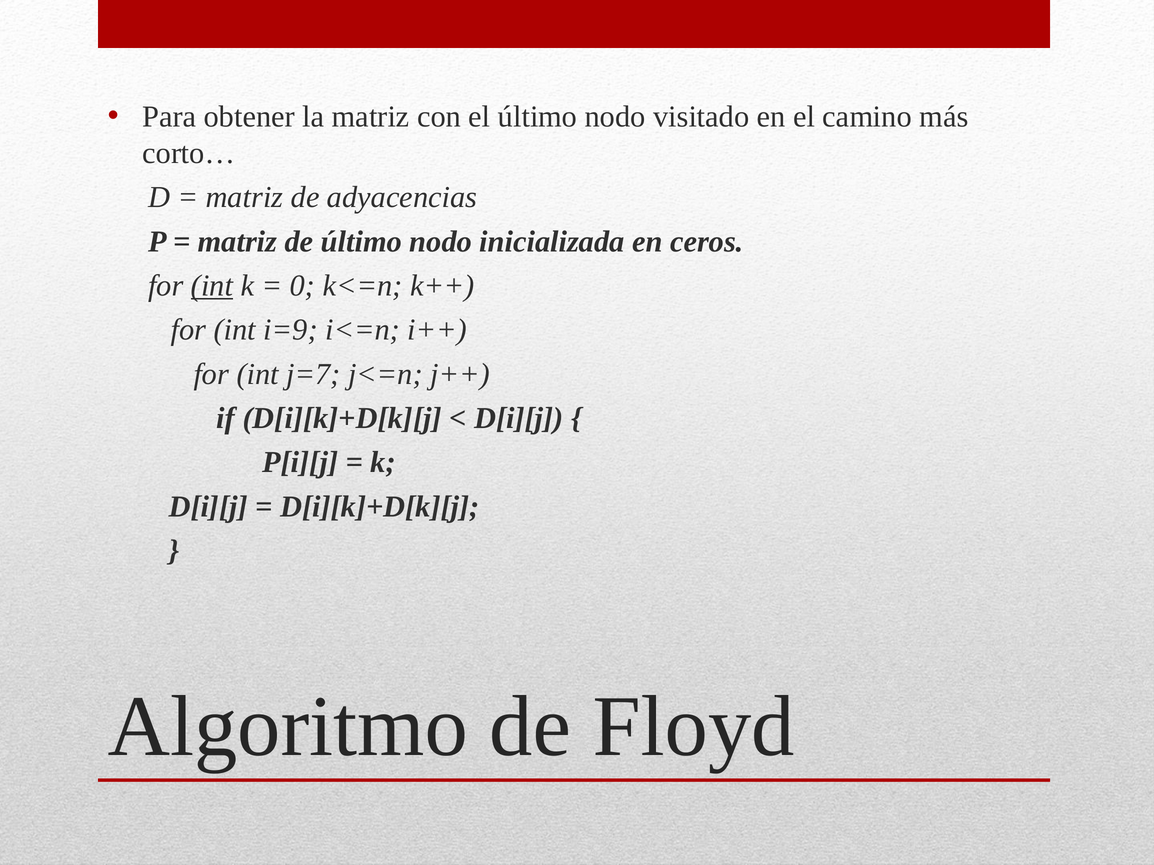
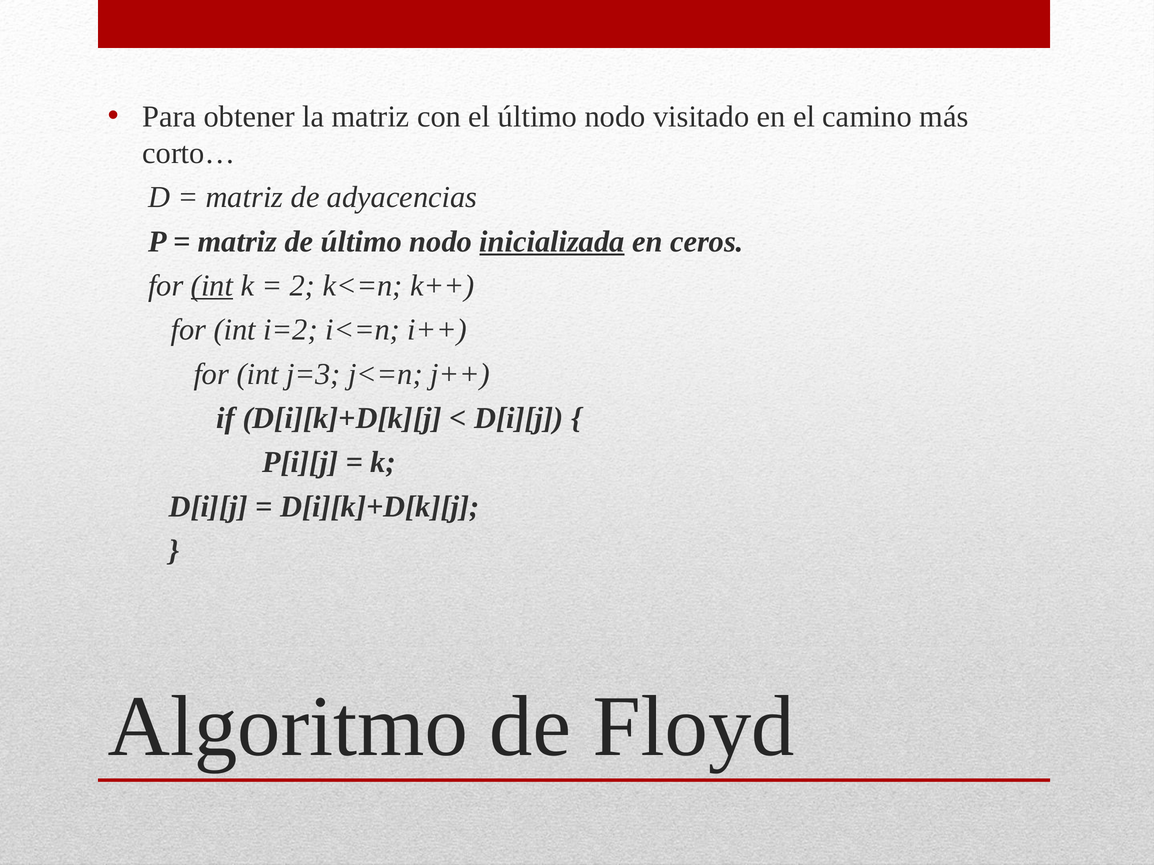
inicializada underline: none -> present (552, 242)
0: 0 -> 2 (302, 286)
i=9: i=9 -> i=2 (290, 330)
j=7: j=7 -> j=3 (313, 374)
